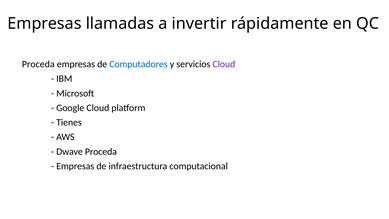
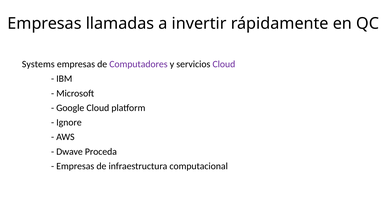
Proceda: Proceda -> Systems (38, 64)
Computadores colour: blue -> purple (138, 64)
Tienes: Tienes -> Ignore (69, 122)
